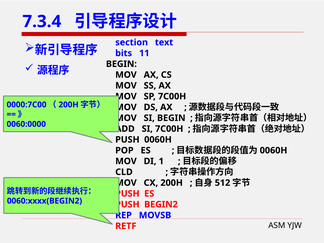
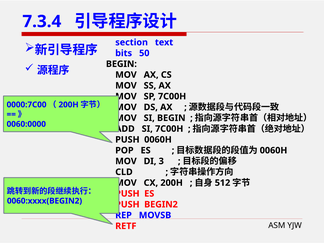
11: 11 -> 50 (144, 53)
1: 1 -> 3 (161, 161)
